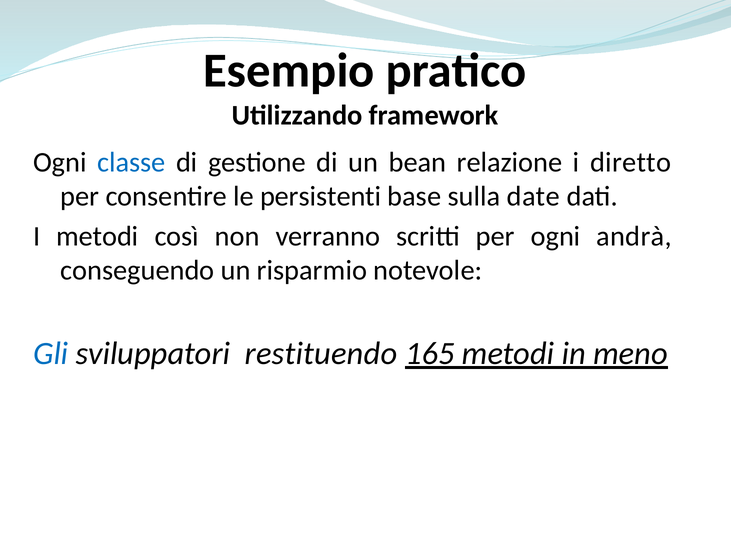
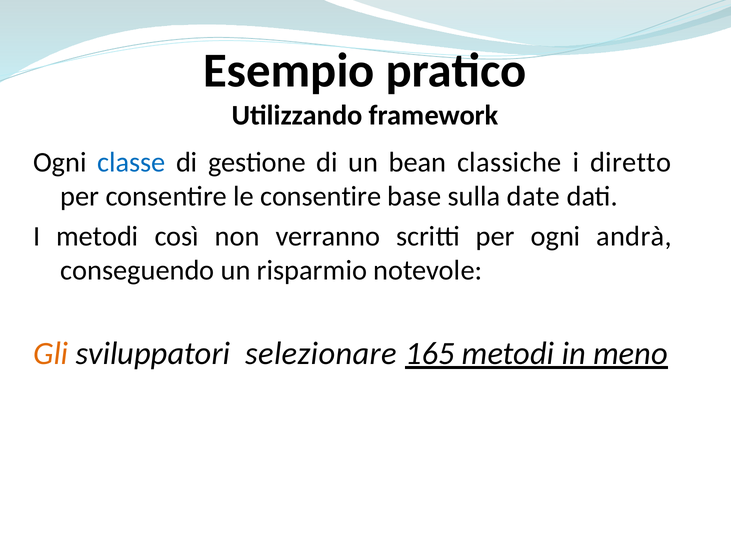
relazione: relazione -> classiche (509, 163)
le persistenti: persistenti -> consentire (321, 197)
Gli colour: blue -> orange (51, 354)
restituendo: restituendo -> selezionare (321, 354)
